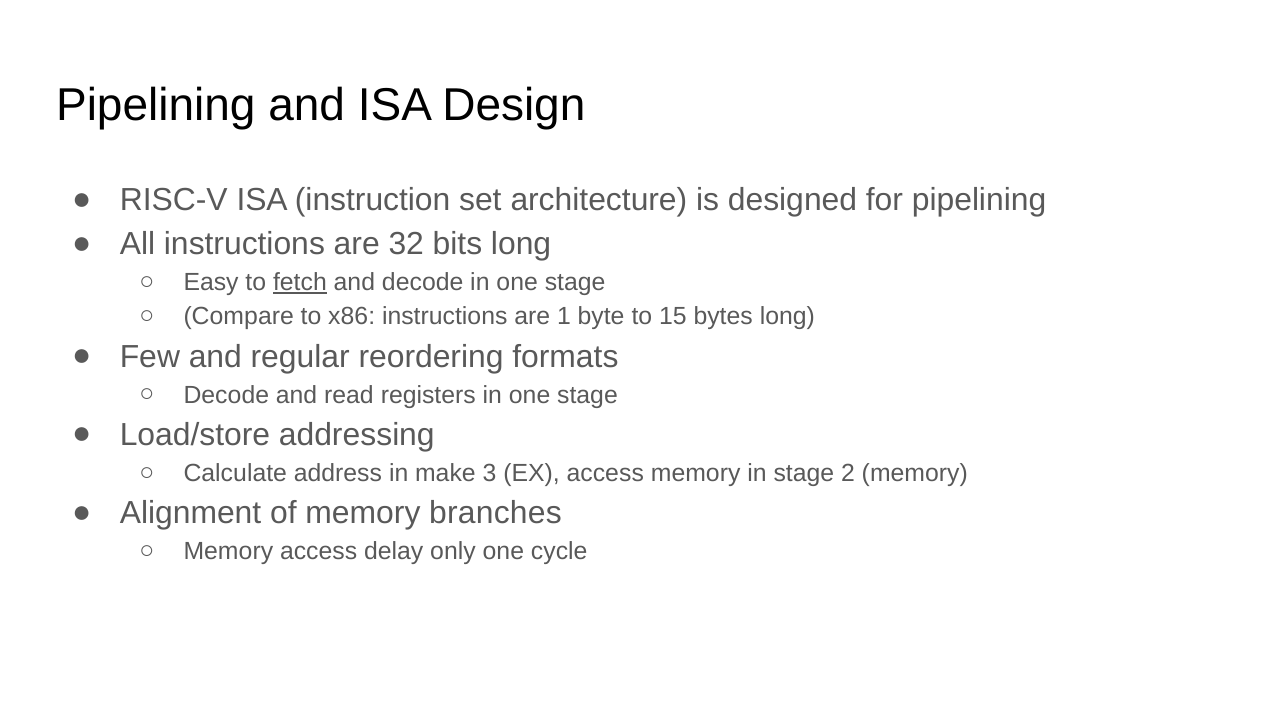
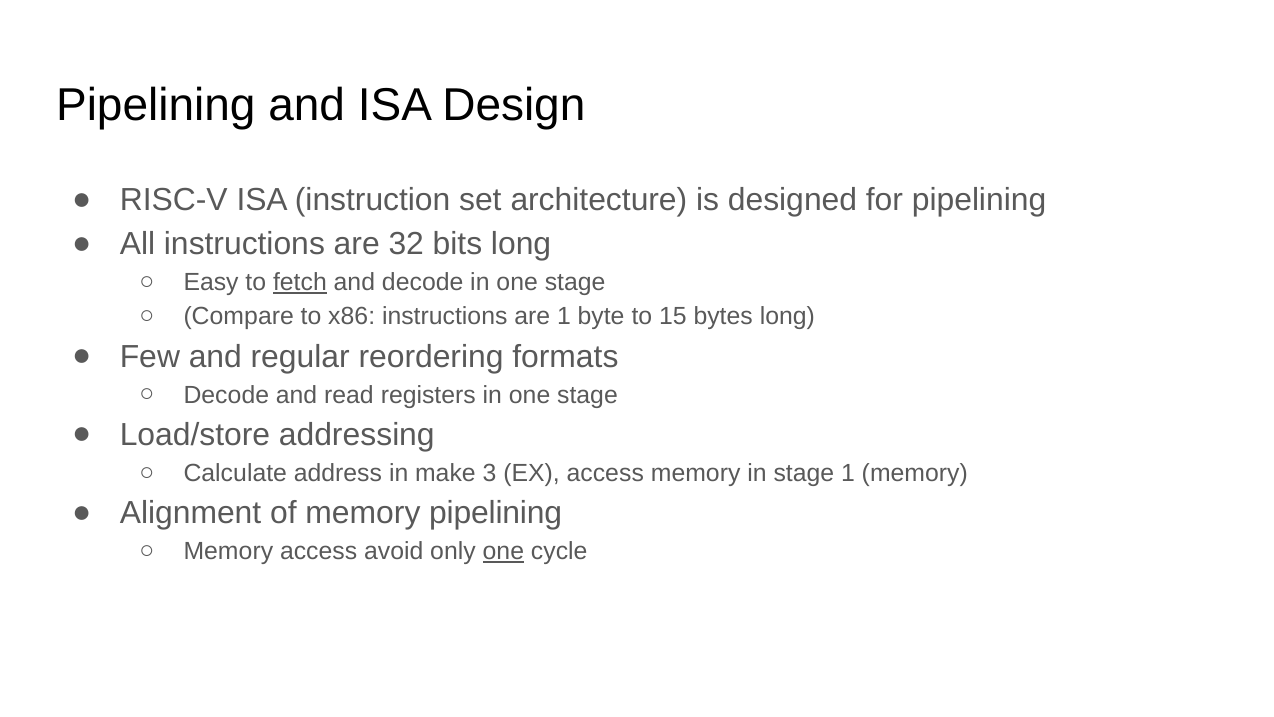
stage 2: 2 -> 1 (848, 473)
memory branches: branches -> pipelining (496, 513)
delay: delay -> avoid (394, 551)
one underline: none -> present (503, 551)
